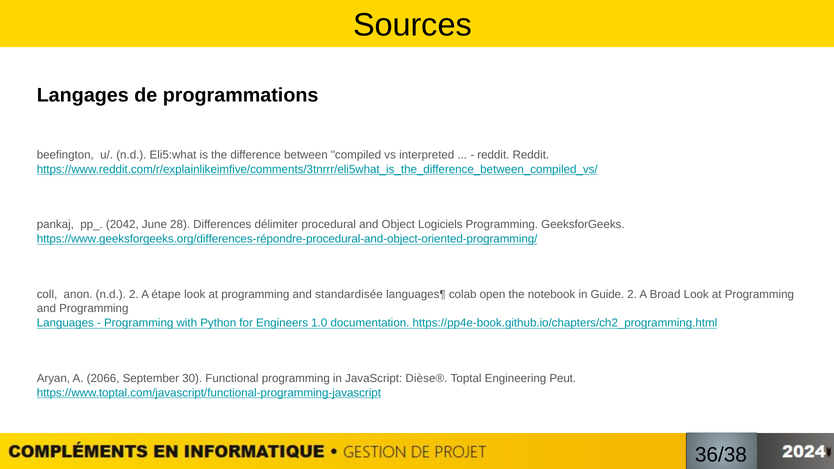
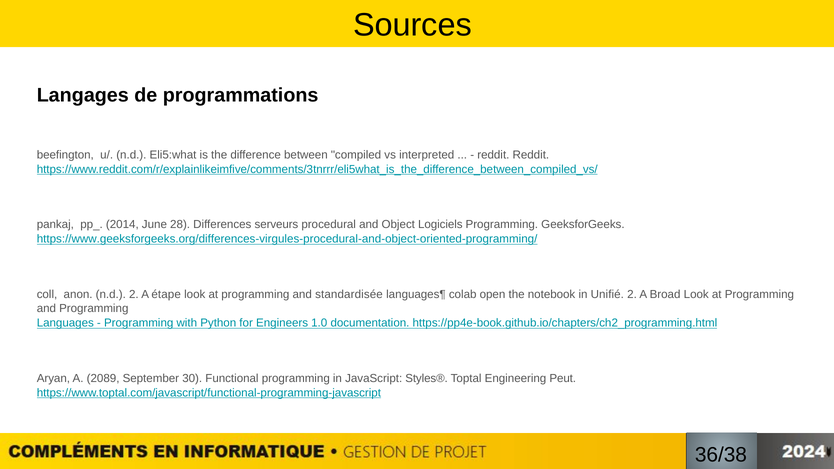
2042: 2042 -> 2014 (122, 225)
délimiter: délimiter -> serveurs (276, 225)
https://www.geeksforgeeks.org/differences-répondre-procedural-and-object-oriented-programming/: https://www.geeksforgeeks.org/differences-répondre-procedural-and-object-oriented-programming/ -> https://www.geeksforgeeks.org/differences-virgules-procedural-and-object-oriented-programming/ (287, 239)
Guide: Guide -> Unifié (607, 294)
2066: 2066 -> 2089 (103, 378)
Dièse®: Dièse® -> Styles® (427, 378)
